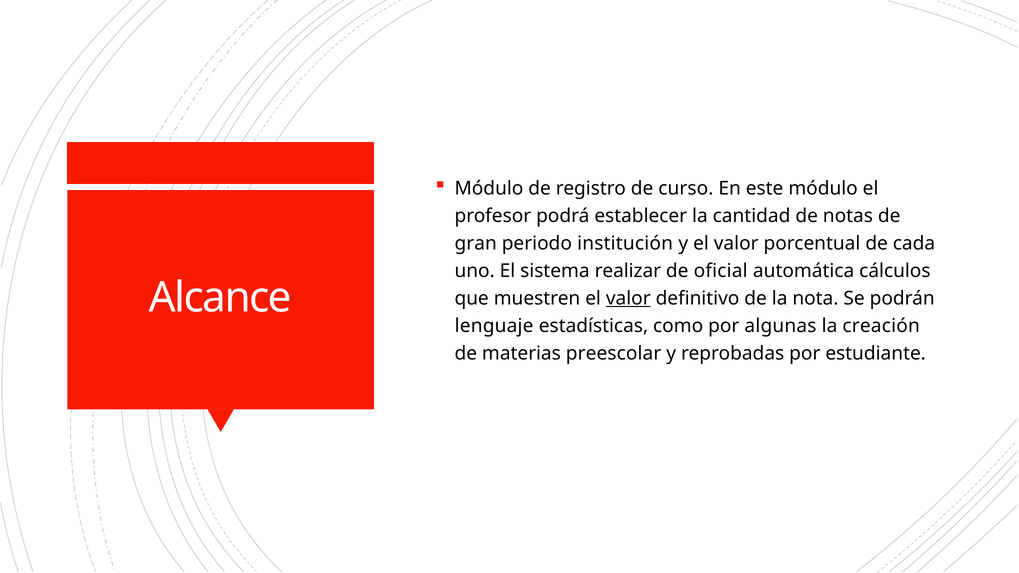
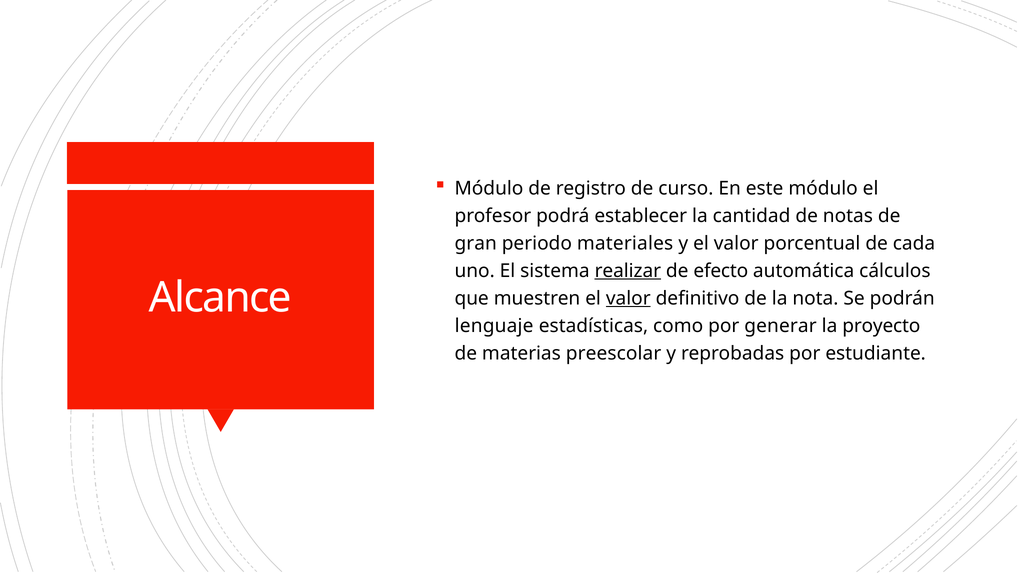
institución: institución -> materiales (625, 244)
realizar underline: none -> present (628, 271)
oficial: oficial -> efecto (721, 271)
algunas: algunas -> generar (781, 326)
creación: creación -> proyecto (881, 326)
